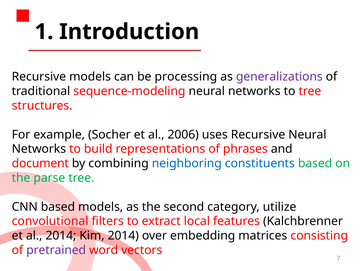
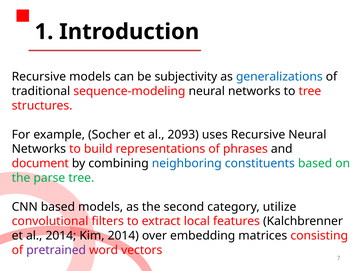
processing: processing -> subjectivity (186, 77)
generalizations colour: purple -> blue (279, 77)
2006: 2006 -> 2093 (183, 135)
